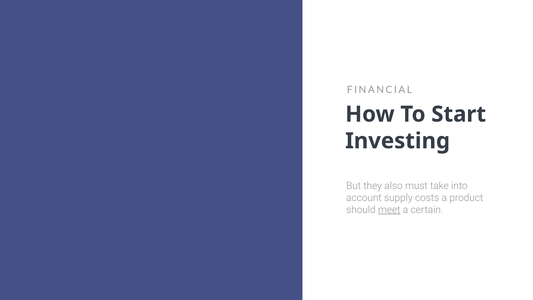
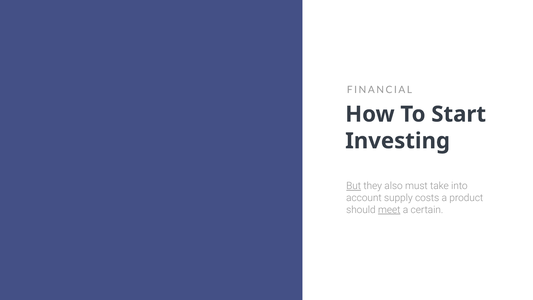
But underline: none -> present (354, 186)
